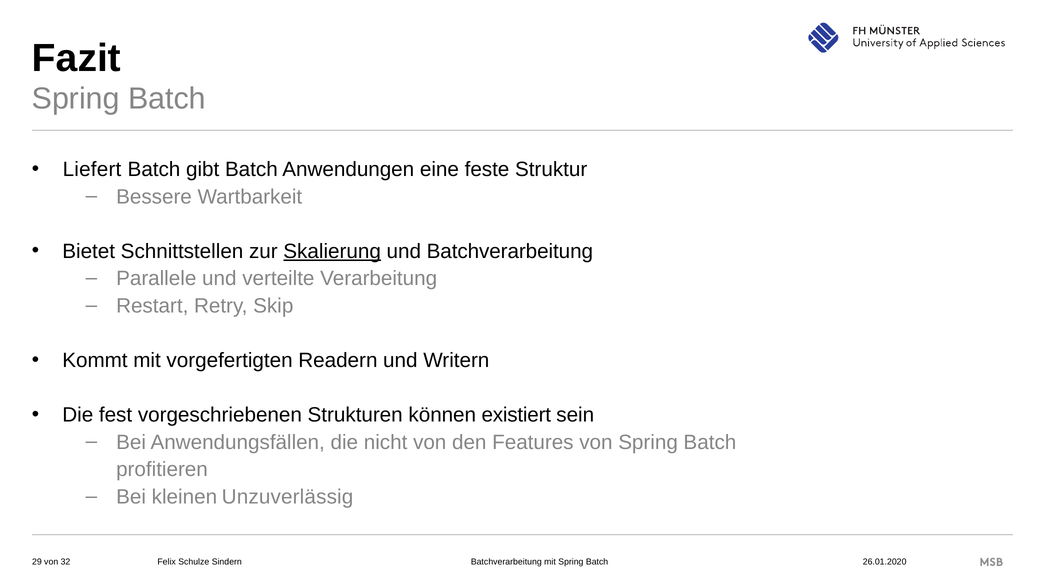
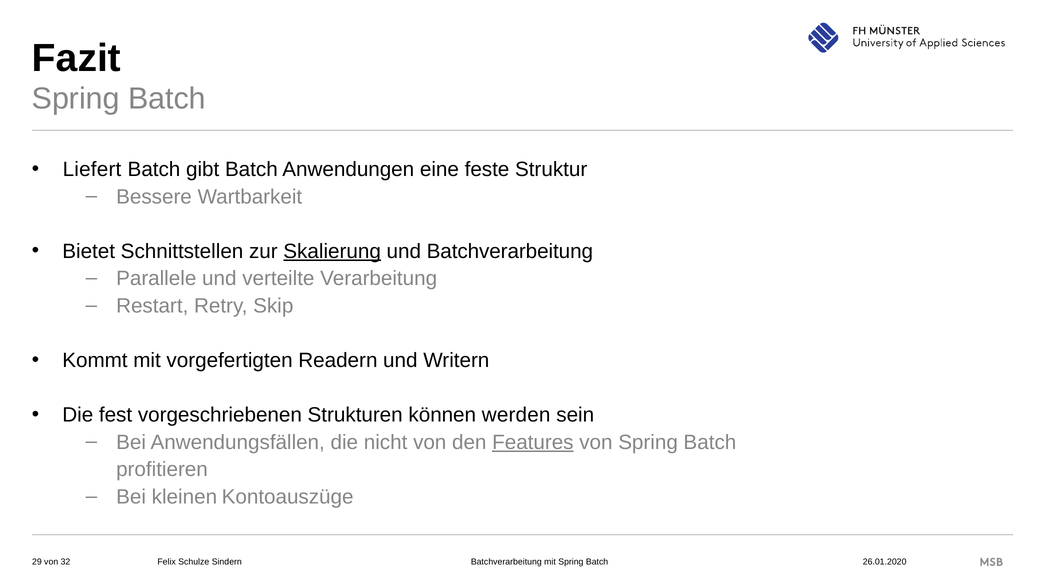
existiert: existiert -> werden (516, 415)
Features underline: none -> present (533, 442)
Unzuverlässig: Unzuverlässig -> Kontoauszüge (288, 497)
